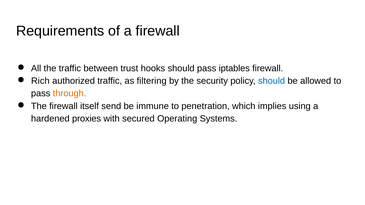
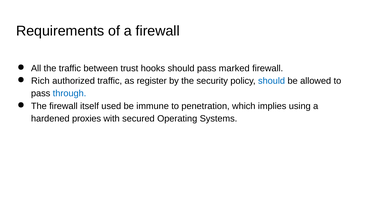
iptables: iptables -> marked (234, 68)
filtering: filtering -> register (152, 81)
through colour: orange -> blue (70, 94)
send: send -> used (111, 106)
